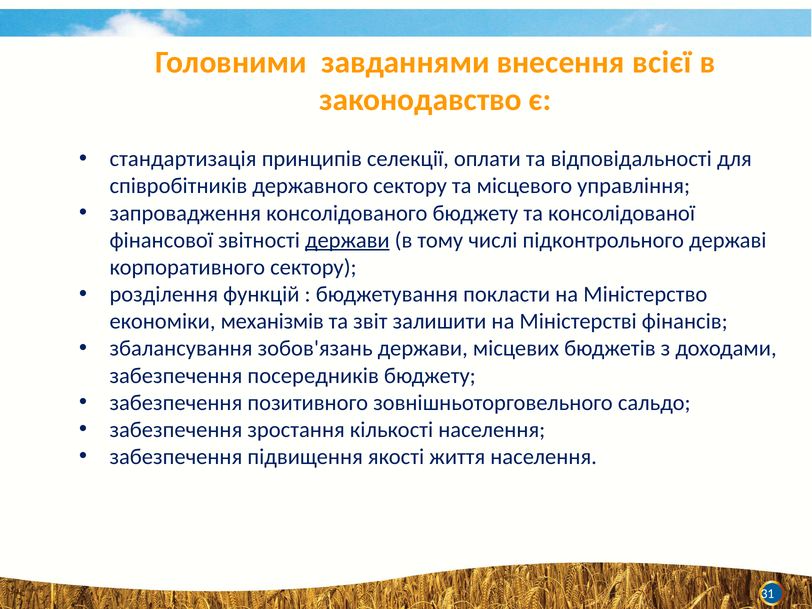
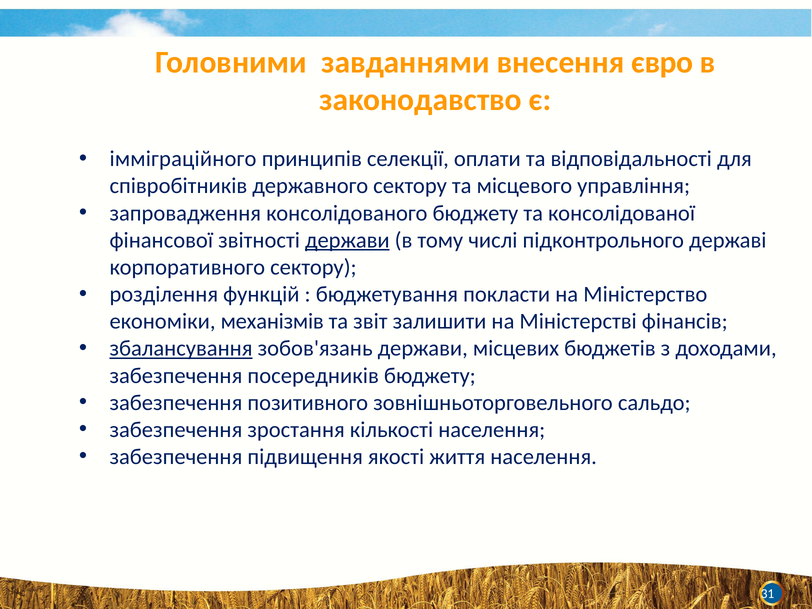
всієї: всієї -> євро (662, 62)
стандартизація: стандартизація -> імміграційного (183, 159)
збалансування underline: none -> present (181, 348)
